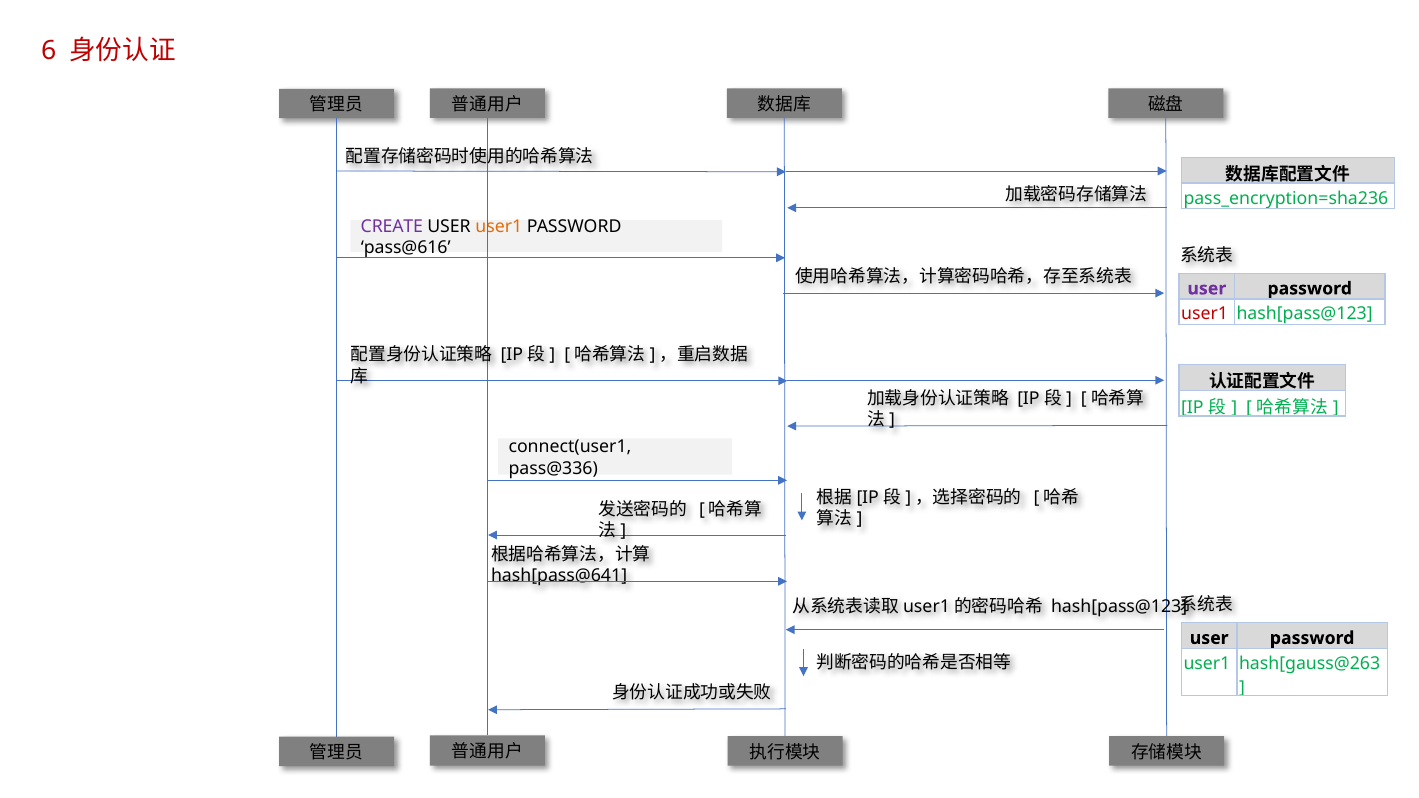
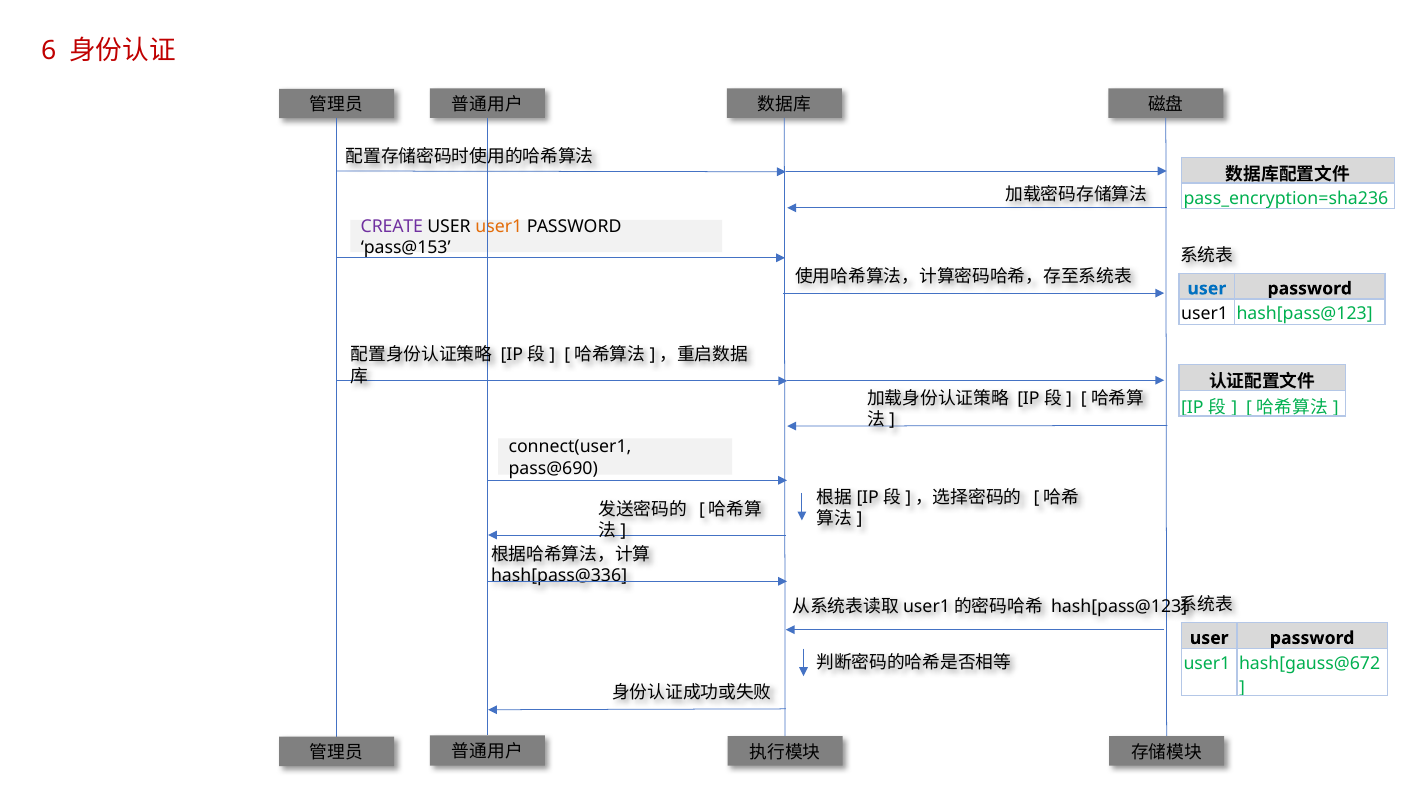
pass@616: pass@616 -> pass@153 (406, 248)
user colour: purple -> blue (1207, 289)
user1 colour: red -> black (1205, 314)
pass@336: pass@336 -> pass@690 (553, 468)
hash[pass@641: hash[pass@641 -> hash[pass@336 (559, 576)
hash[gauss@263: hash[gauss@263 -> hash[gauss@672 (1310, 664)
